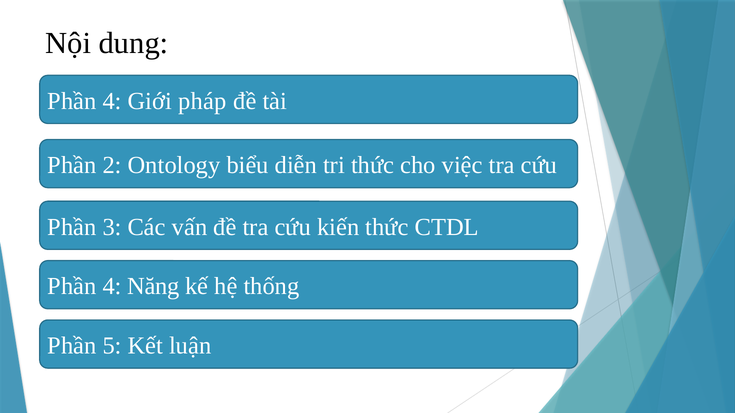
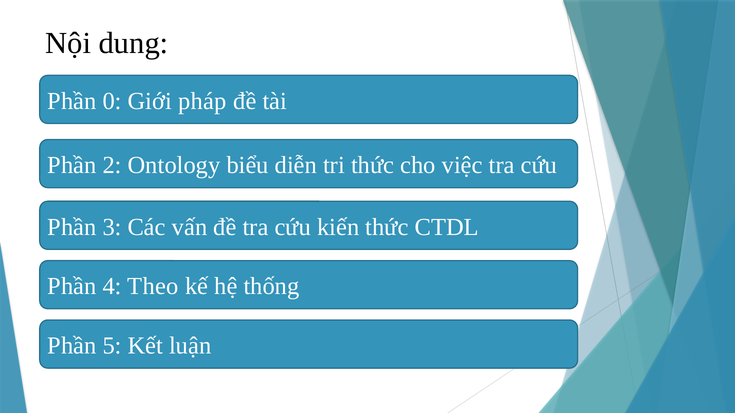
4: 4 -> 0 (112, 101)
Năng: Năng -> Theo (153, 287)
